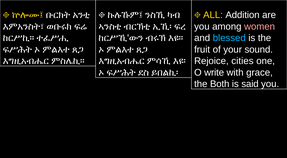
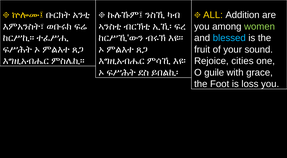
women colour: pink -> light green (260, 26)
write: write -> guile (214, 72)
Both: Both -> Foot (220, 84)
said: said -> loss (250, 84)
